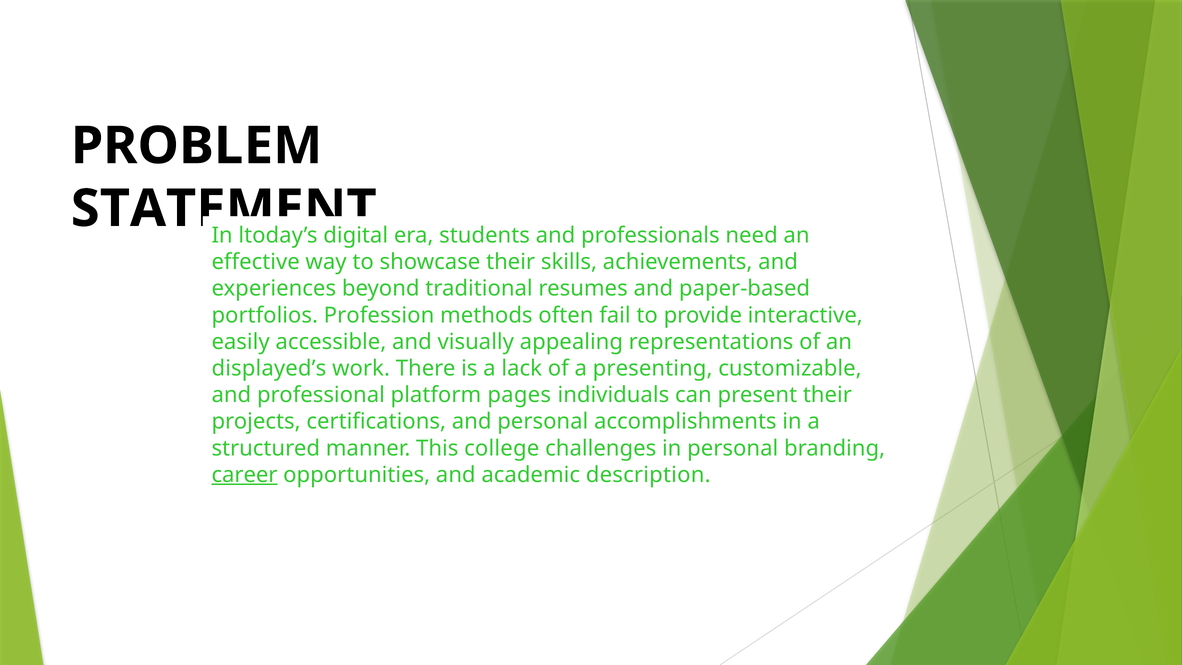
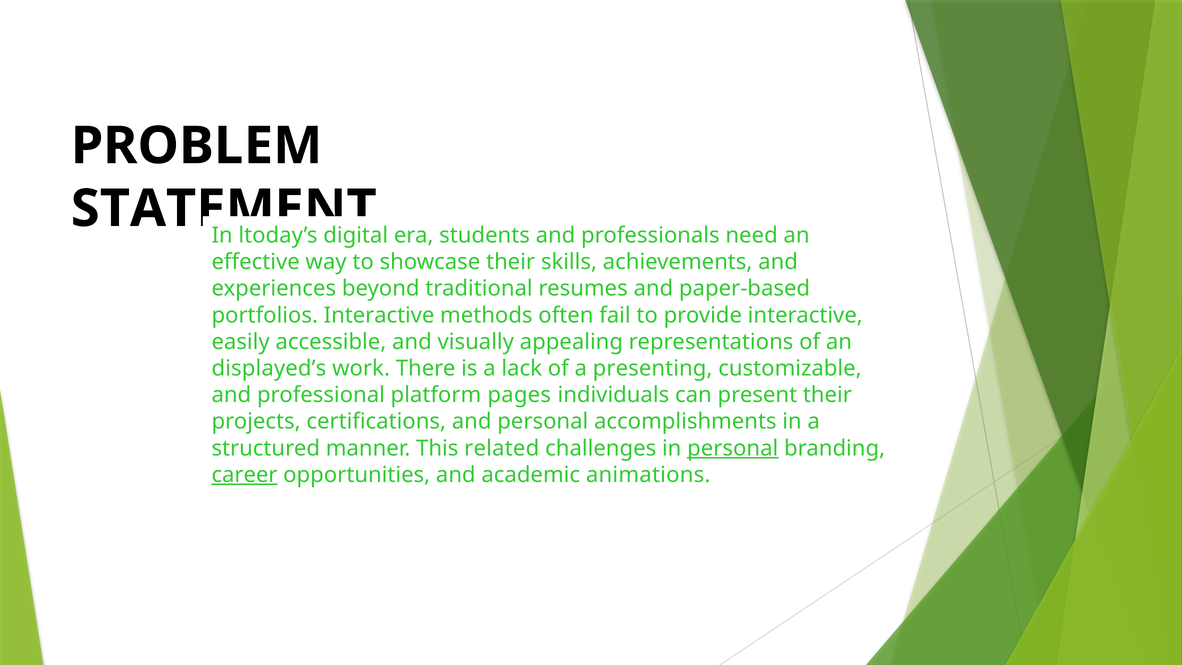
portfolios Profession: Profession -> Interactive (379, 315)
college: college -> related (502, 448)
personal underline: none -> present (733, 448)
description: description -> animations (648, 475)
